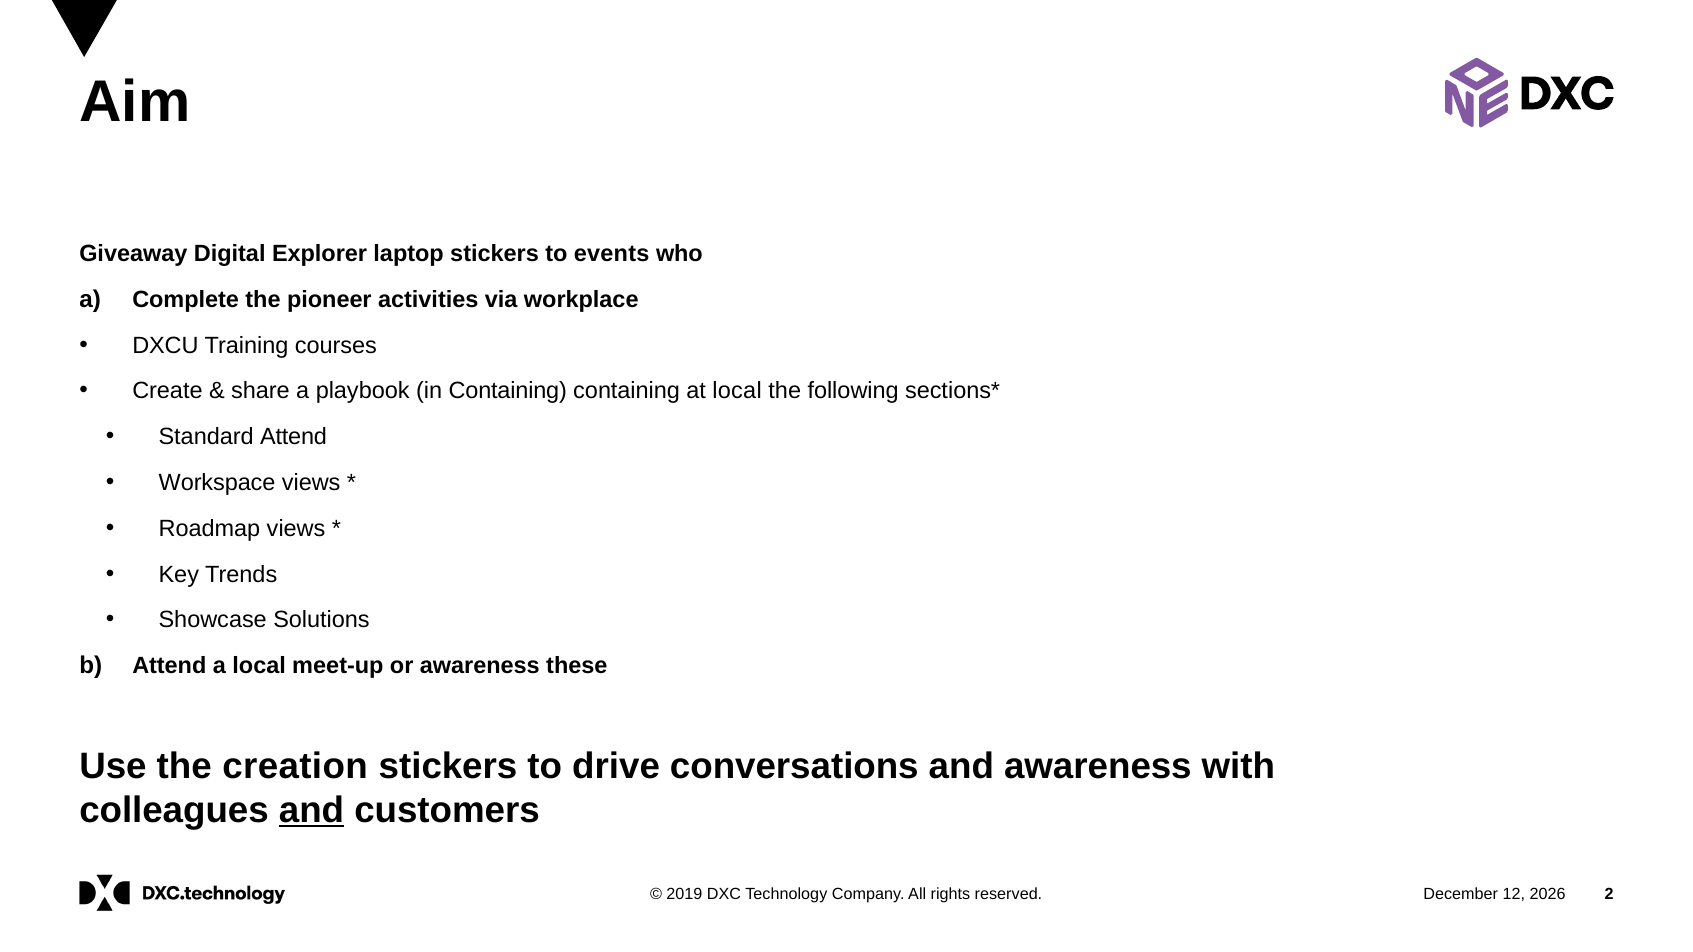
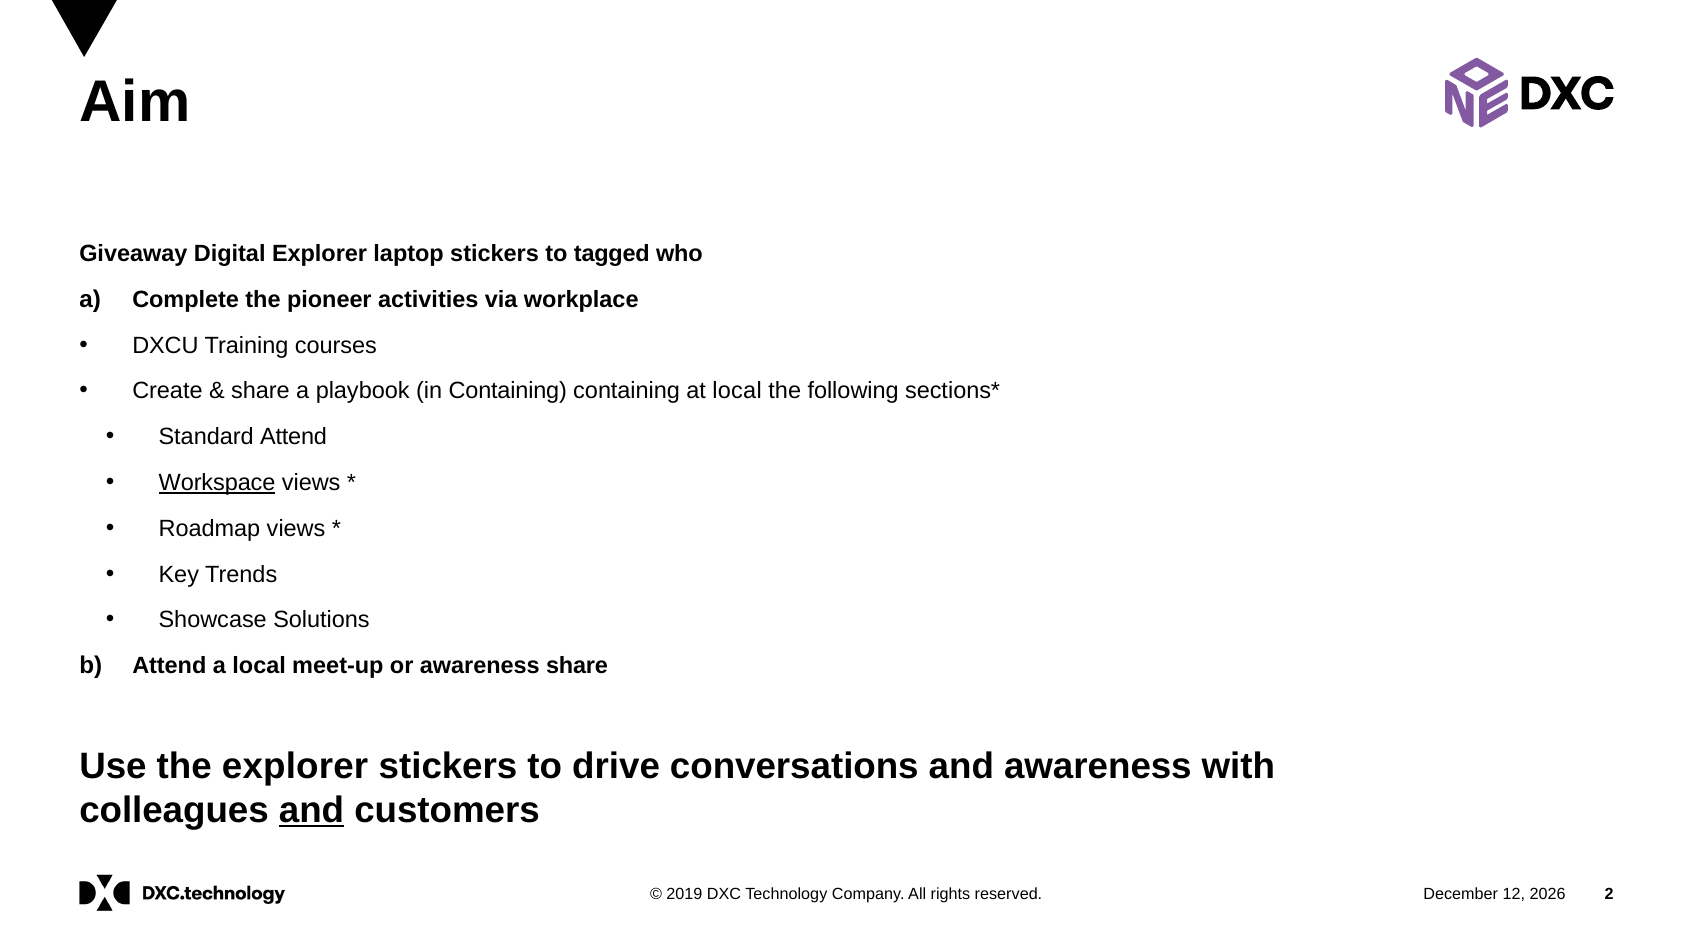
events: events -> tagged (612, 254)
Workspace underline: none -> present (217, 483)
awareness these: these -> share (577, 666)
the creation: creation -> explorer (295, 767)
